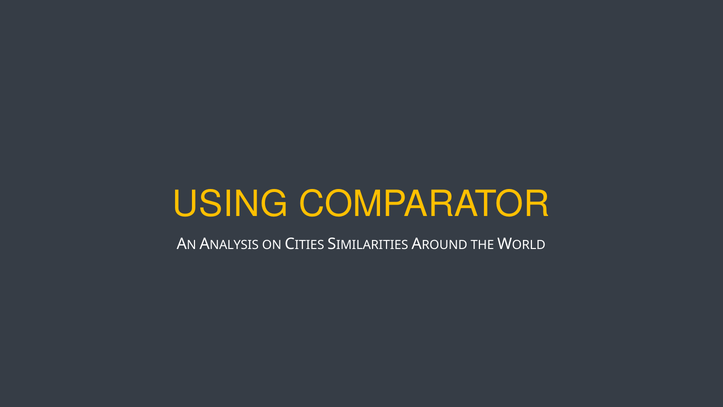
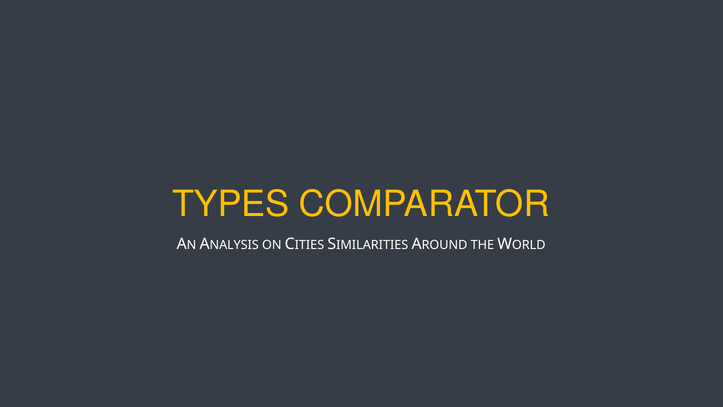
USING: USING -> TYPES (231, 204)
